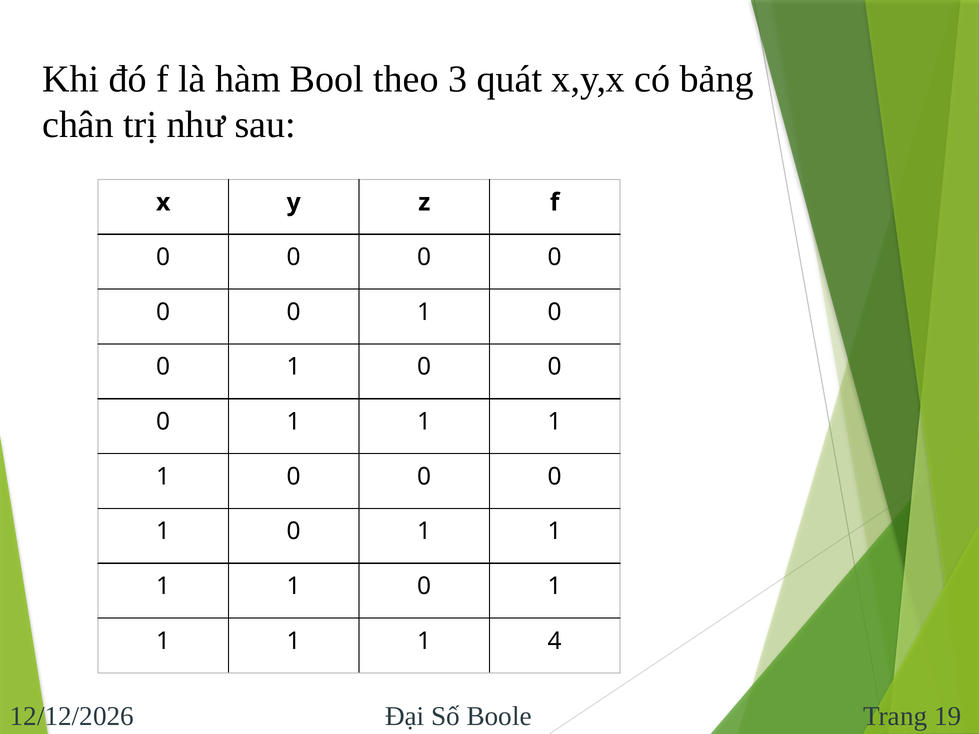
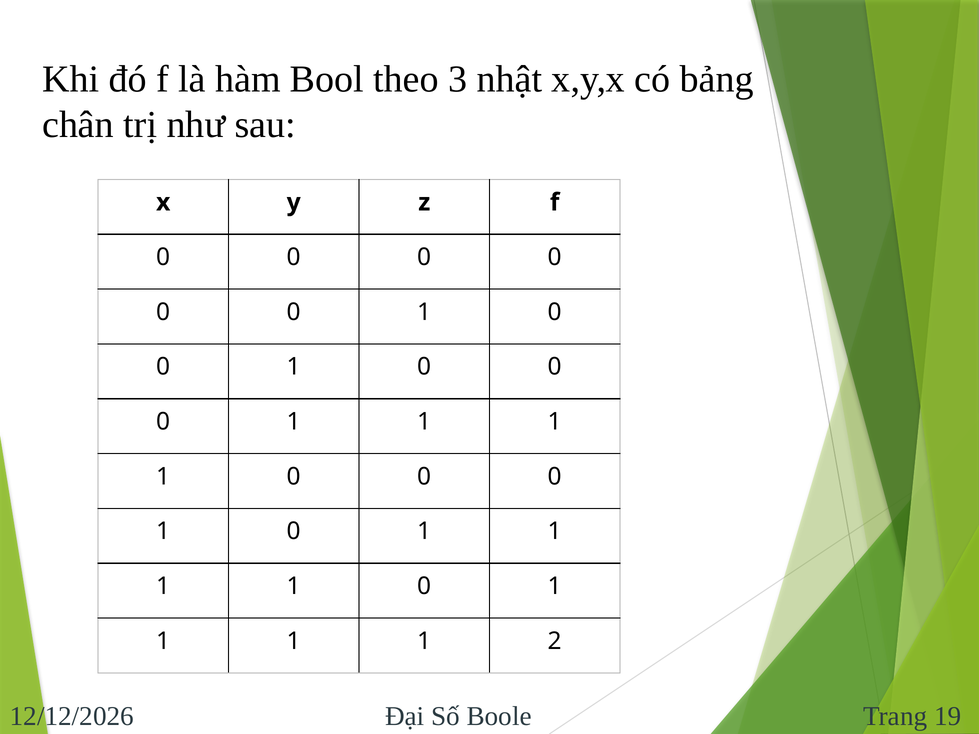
quát: quát -> nhật (509, 79)
4: 4 -> 2 (555, 641)
